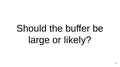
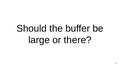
likely: likely -> there (78, 40)
